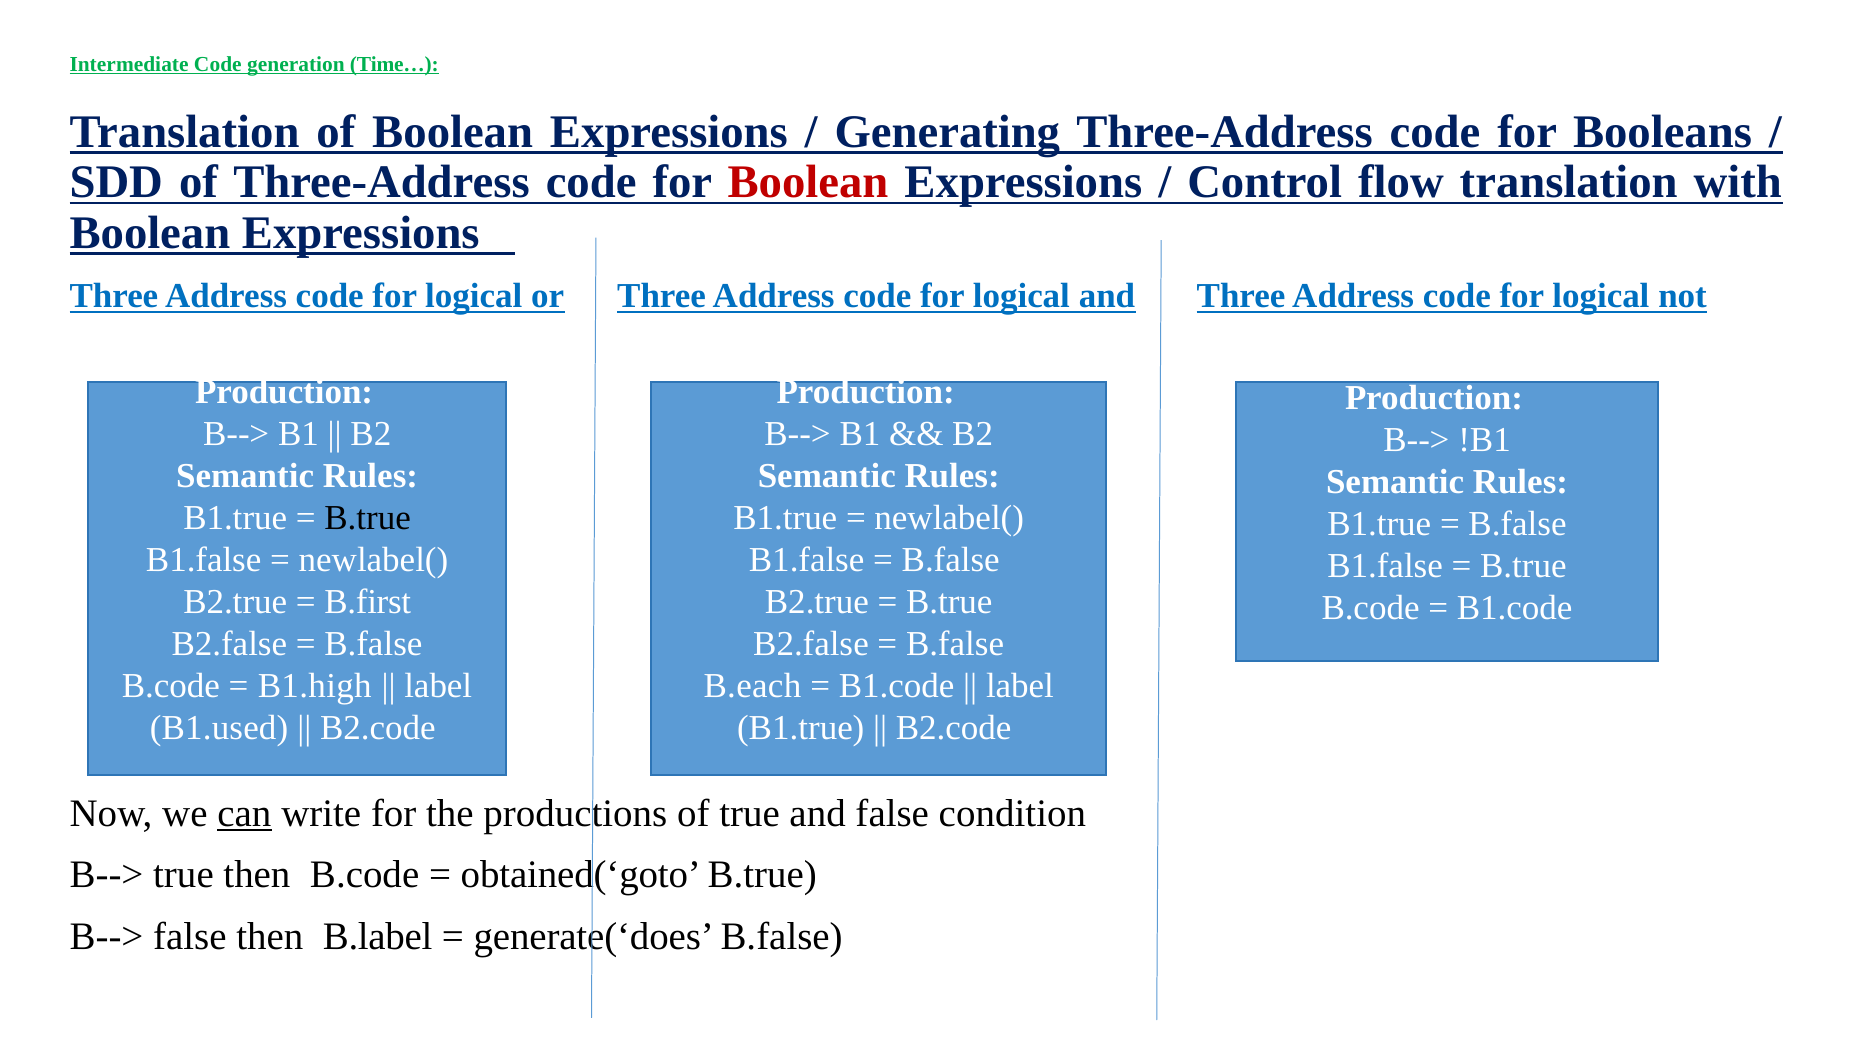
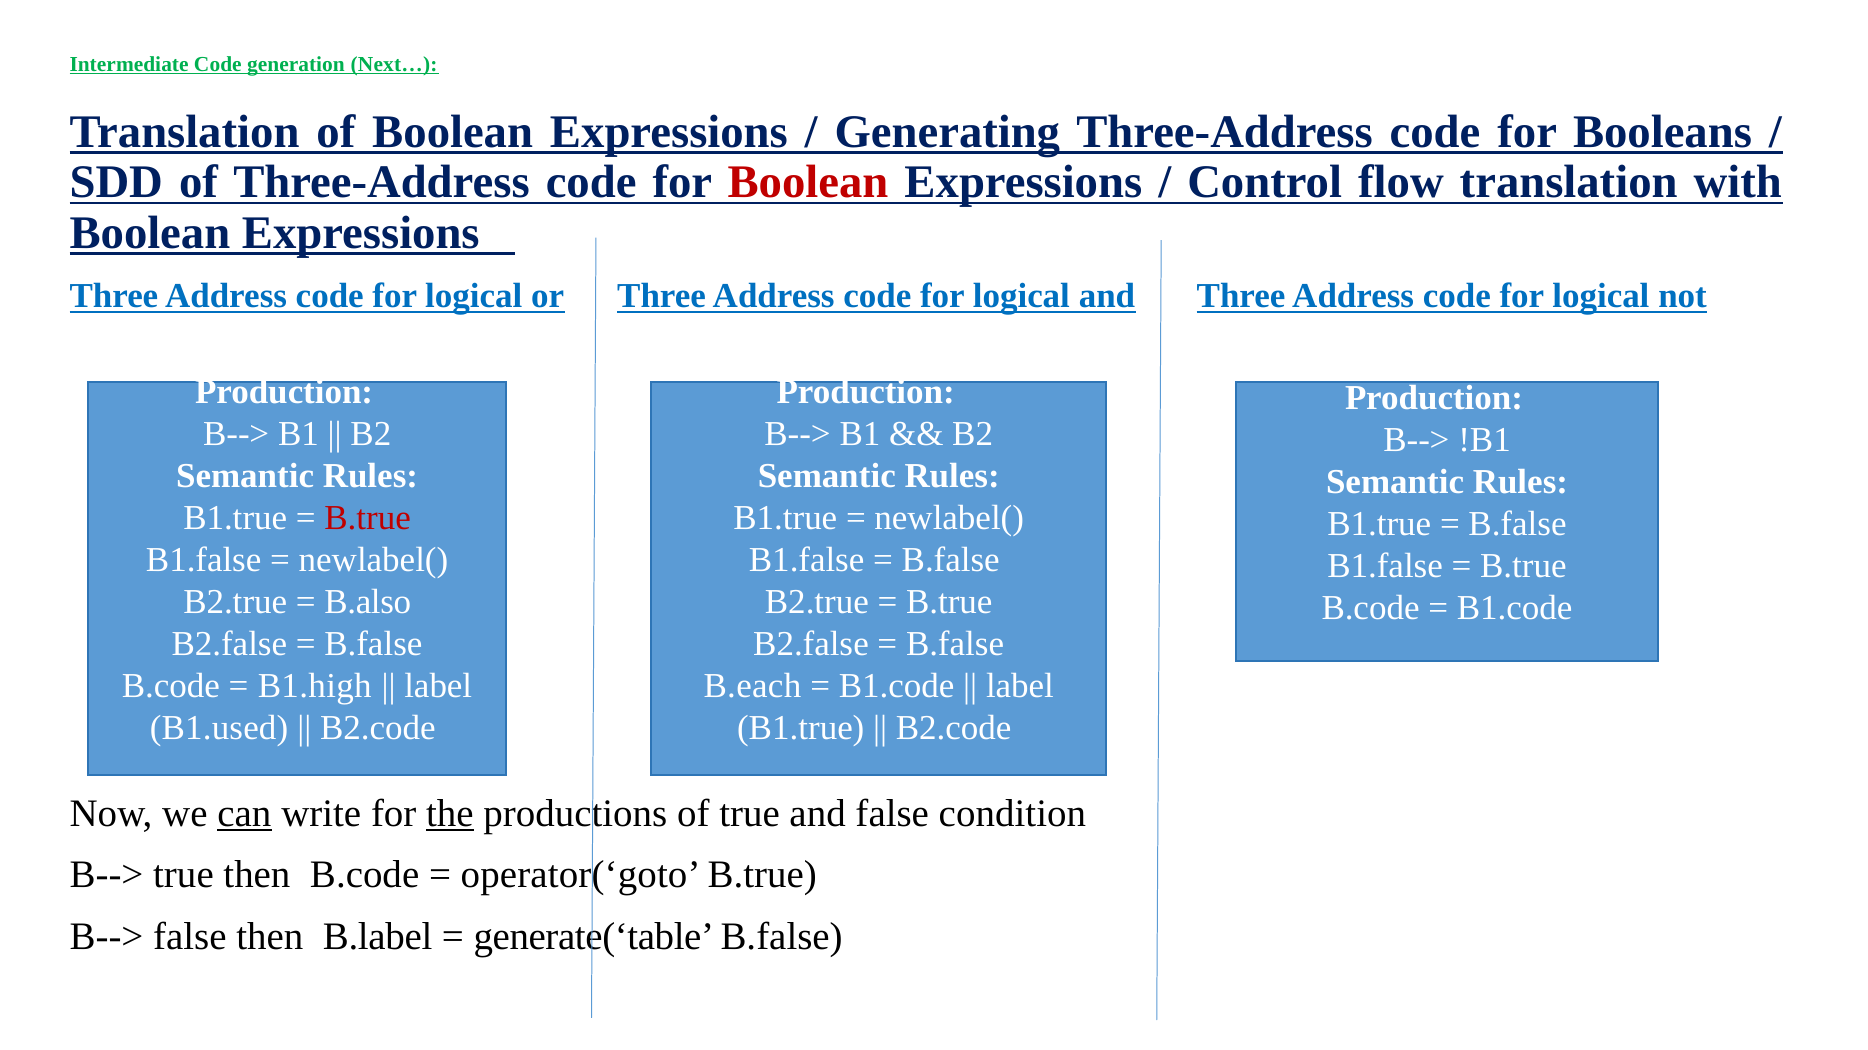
Time…: Time… -> Next… (394, 64)
B.true colour: black -> red (368, 518)
B.first: B.first -> B.also (368, 602)
the underline: none -> present (450, 814)
obtained(‘goto: obtained(‘goto -> operator(‘goto (581, 875)
generate(‘does: generate(‘does -> generate(‘table (594, 937)
